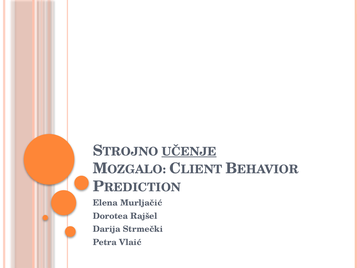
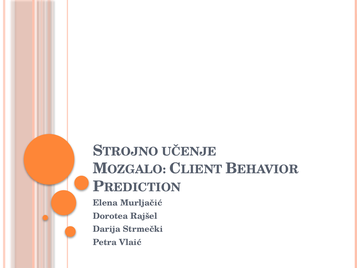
UČENJE underline: present -> none (189, 152)
